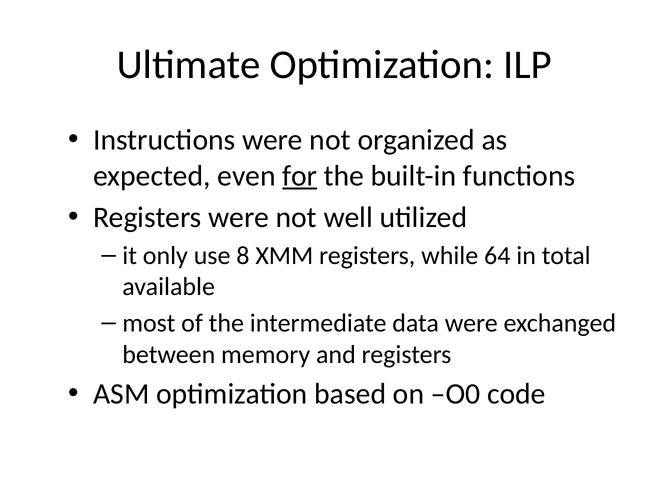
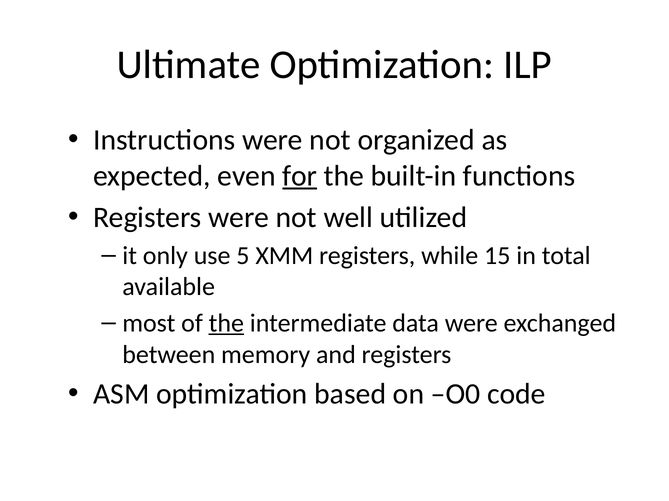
8: 8 -> 5 (243, 256)
64: 64 -> 15 (497, 256)
the underline: none -> present (226, 324)
